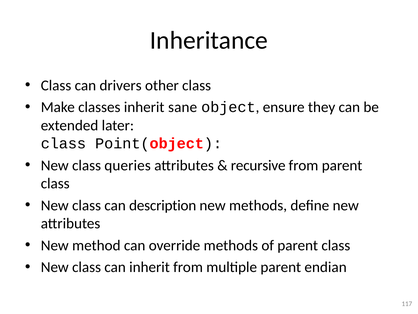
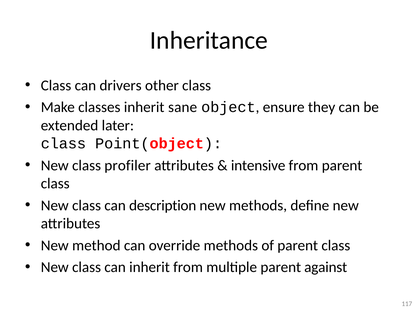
queries: queries -> profiler (128, 165)
recursive: recursive -> intensive (258, 165)
endian: endian -> against (326, 267)
